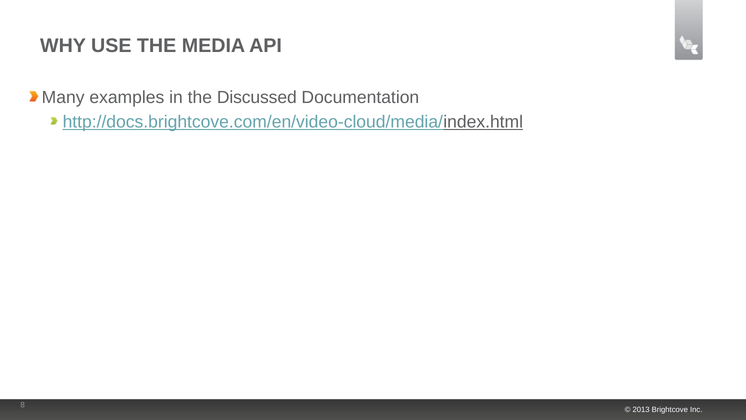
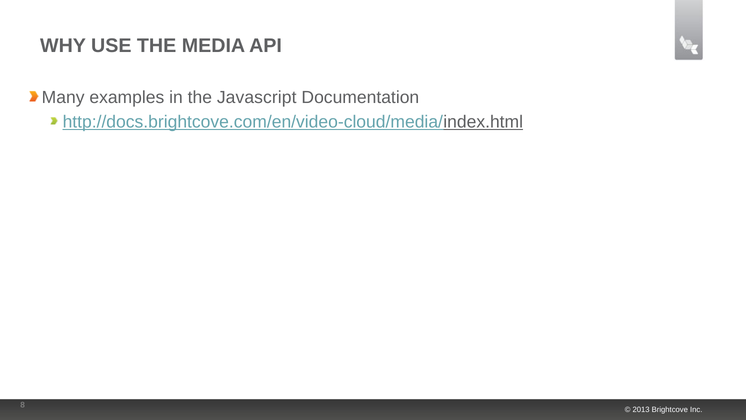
Discussed: Discussed -> Javascript (257, 97)
